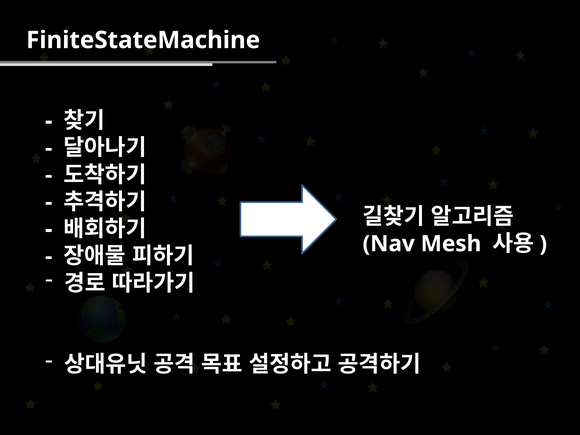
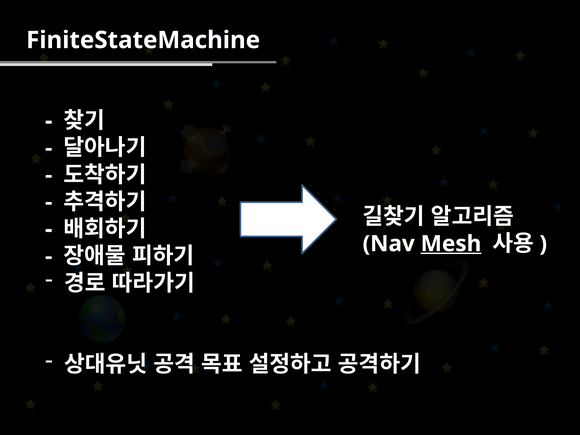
Mesh underline: none -> present (451, 244)
